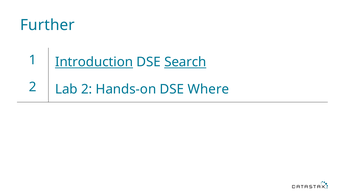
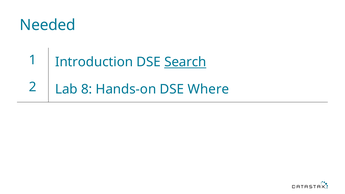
Further: Further -> Needed (48, 25)
Introduction underline: present -> none (94, 62)
Lab 2: 2 -> 8 (87, 89)
